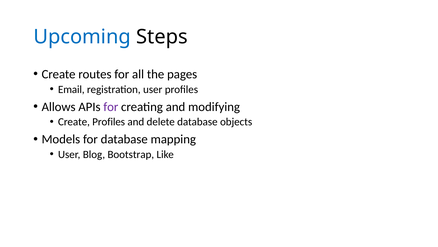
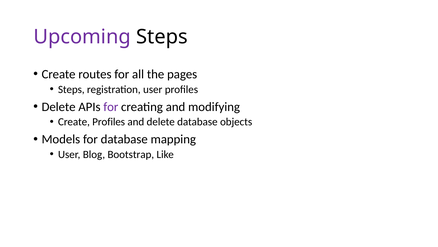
Upcoming colour: blue -> purple (82, 37)
Email: Email -> Steps (71, 89)
Allows: Allows -> Delete (59, 107)
